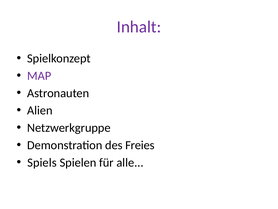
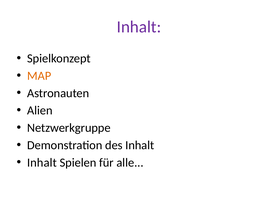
MAP colour: purple -> orange (39, 76)
des Freies: Freies -> Inhalt (140, 145)
Spiels: Spiels -> Inhalt (42, 162)
